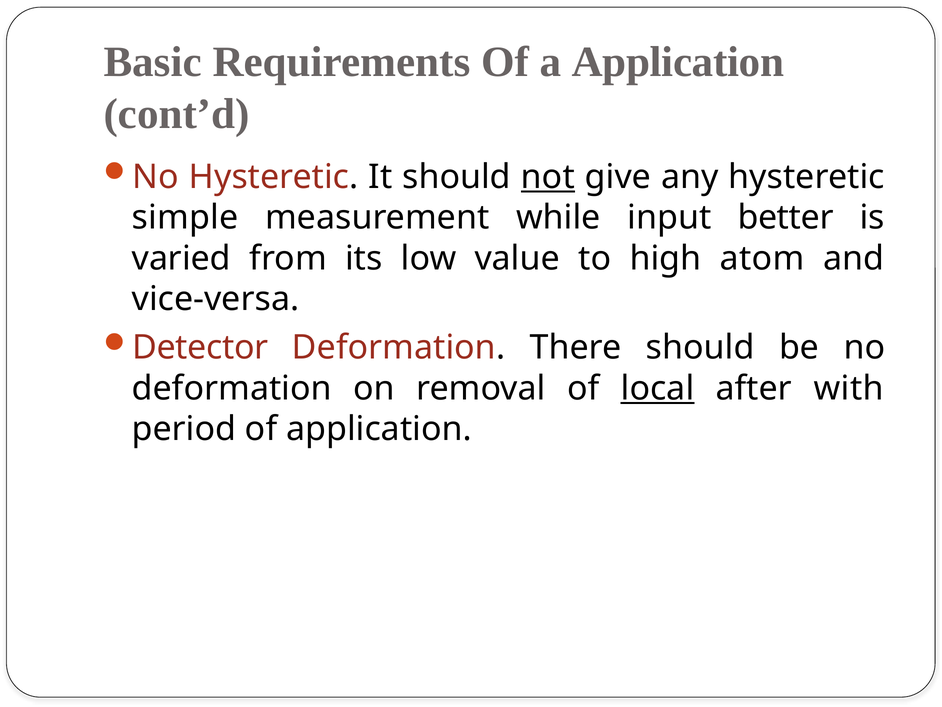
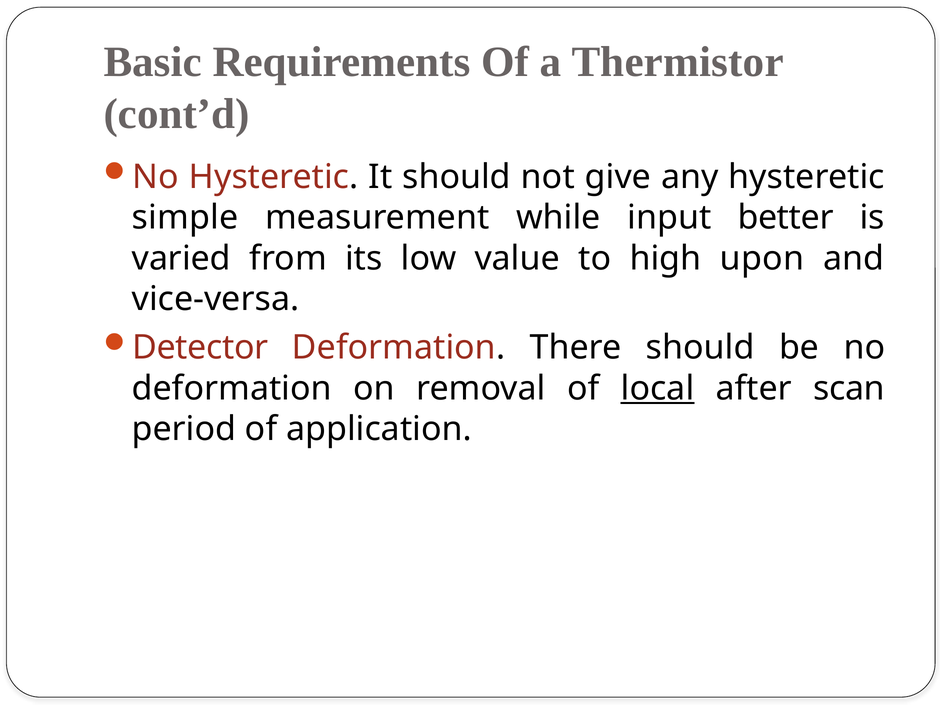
a Application: Application -> Thermistor (678, 62)
not underline: present -> none (548, 177)
atom: atom -> upon (762, 258)
with: with -> scan (849, 388)
